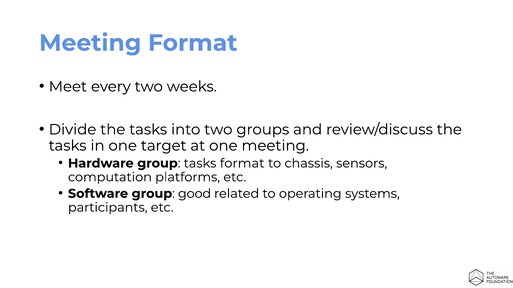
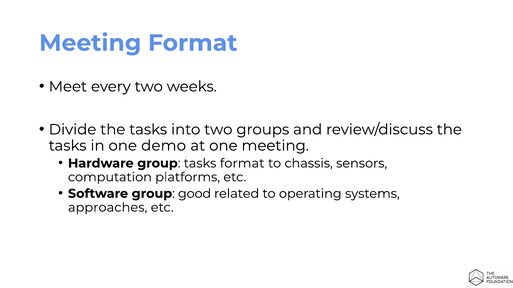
target: target -> demo (164, 146)
participants: participants -> approaches (108, 208)
